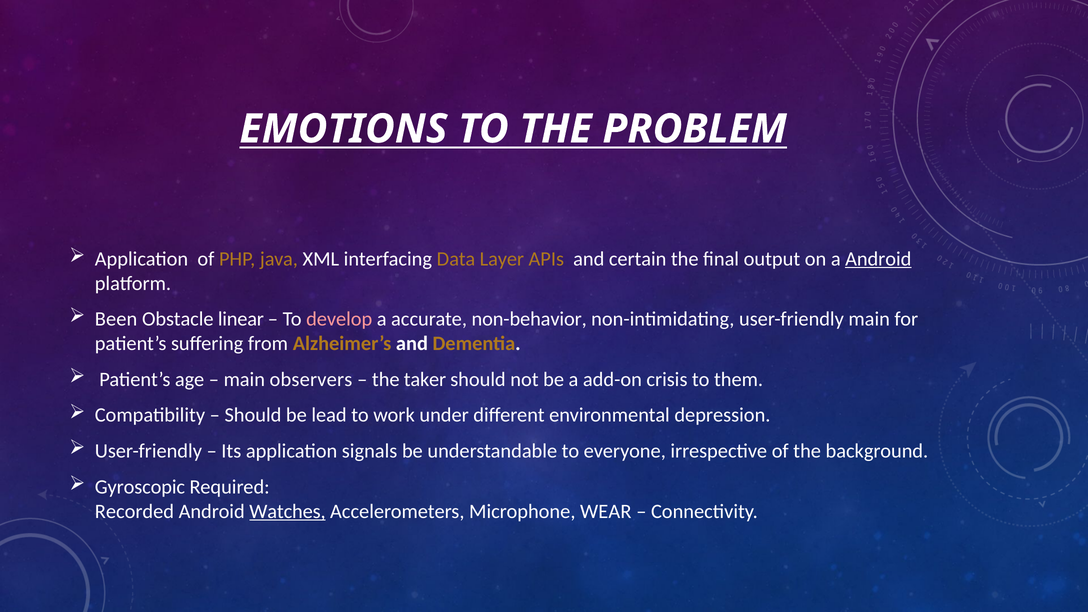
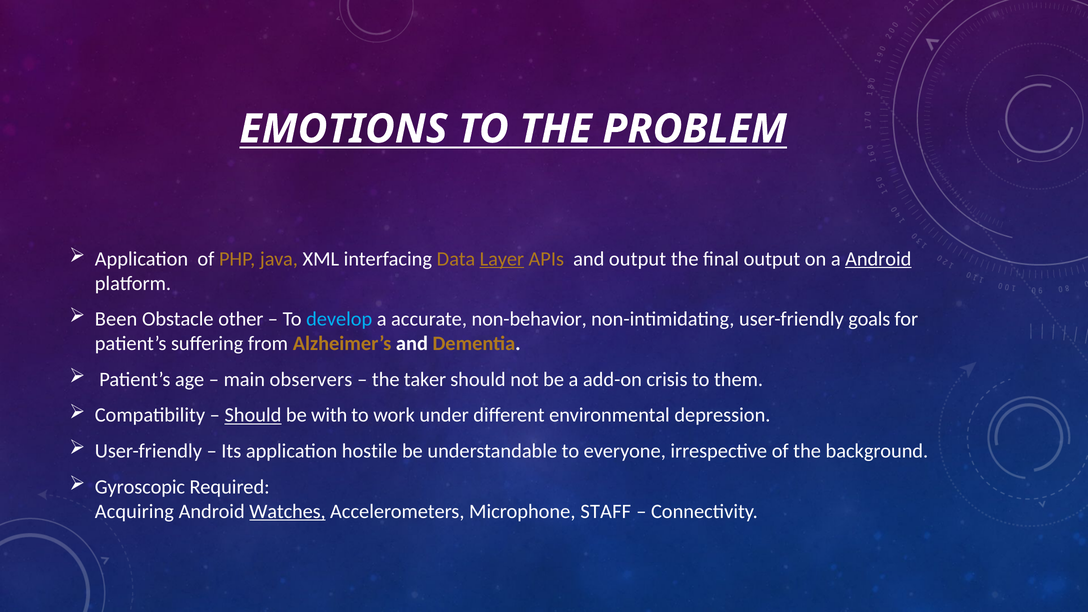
Layer underline: none -> present (502, 259)
and certain: certain -> output (638, 259)
linear: linear -> other (241, 319)
develop colour: pink -> light blue (339, 319)
user-friendly main: main -> goals (869, 319)
Should underline: none -> present (253, 415)
lead: lead -> with (329, 415)
signals: signals -> hostile (370, 451)
Recorded: Recorded -> Acquiring (134, 511)
WEAR: WEAR -> STAFF (606, 511)
